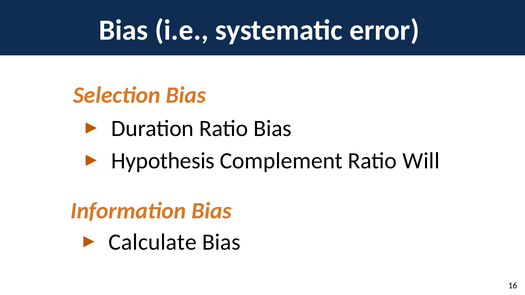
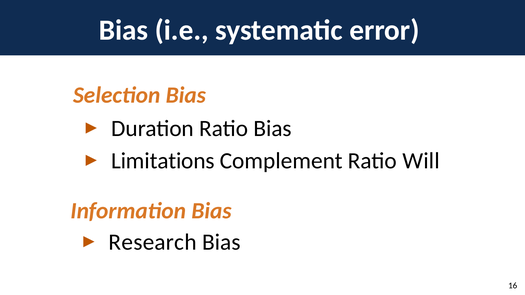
Hypothesis: Hypothesis -> Limitations (163, 161)
Calculate: Calculate -> Research (153, 243)
